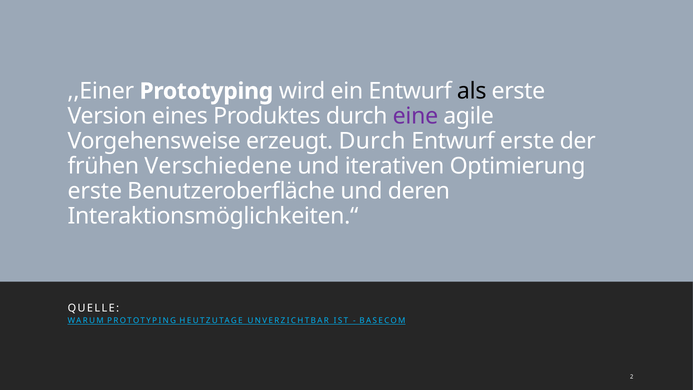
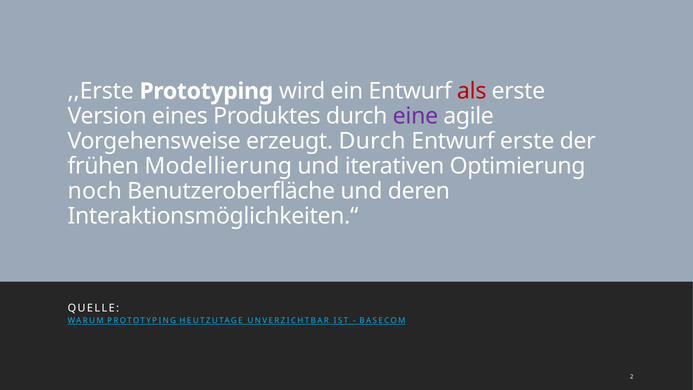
,,Einer: ,,Einer -> ,,Erste (101, 91)
als colour: black -> red (472, 91)
Verschiedene: Verschiedene -> Modellierung (218, 166)
erste: erste -> noch (95, 191)
